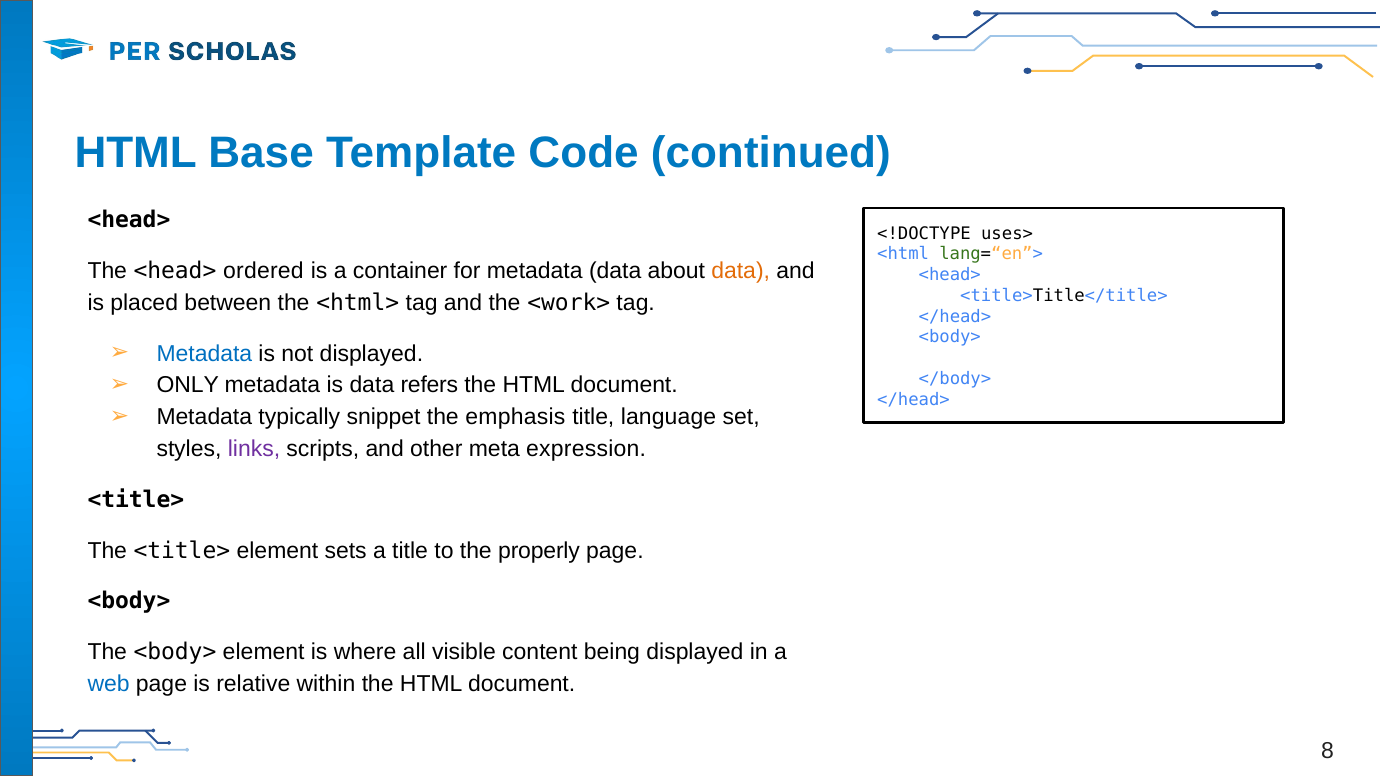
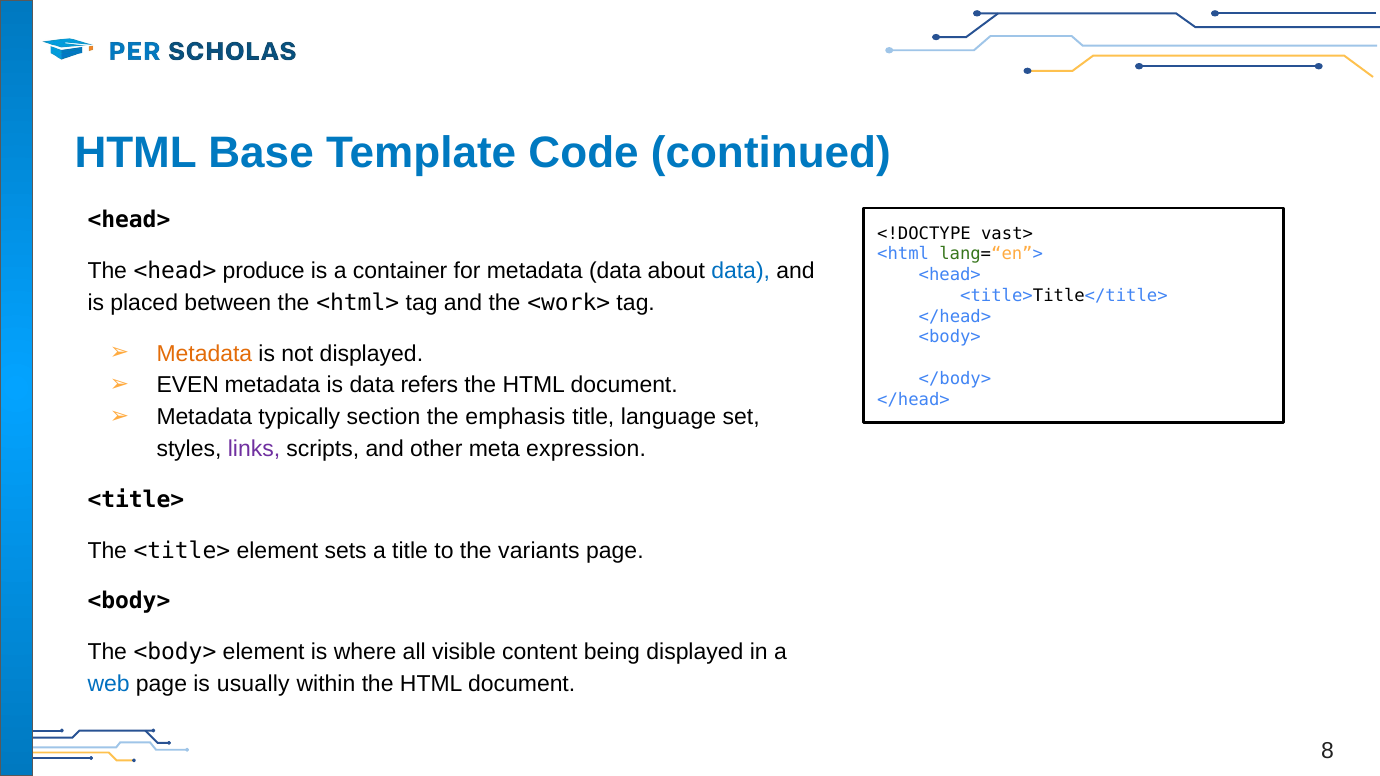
uses>: uses> -> vast> (1007, 233)
ordered: ordered -> produce (264, 271)
data colour: orange -> blue (741, 271)
Metadata colour: blue -> orange (204, 354)
ONLY: ONLY -> EVEN (188, 385)
snippet: snippet -> section (383, 417)
properly: properly -> variants (539, 551)
relative: relative -> usually (253, 684)
